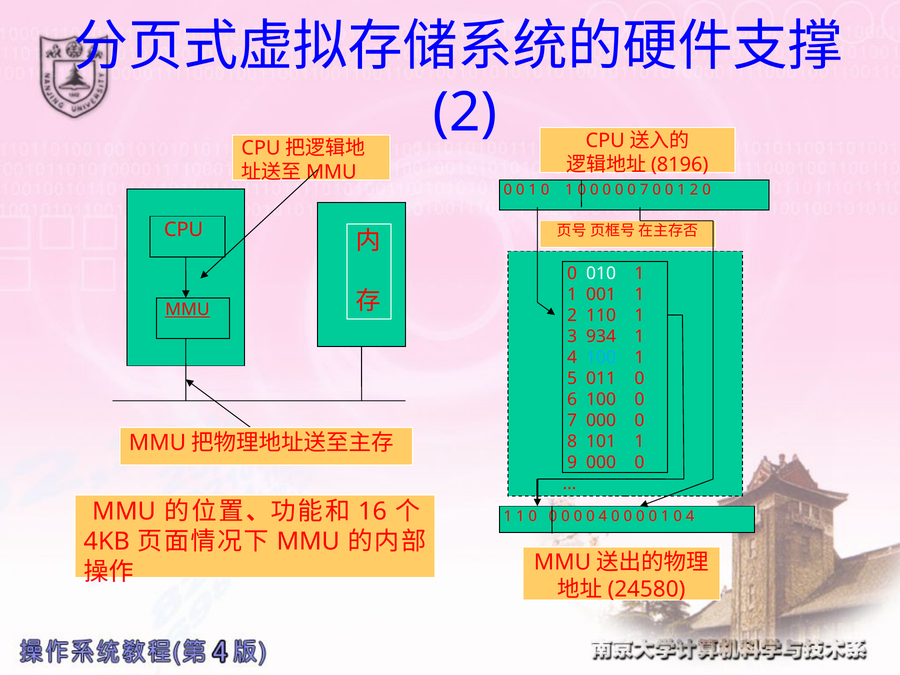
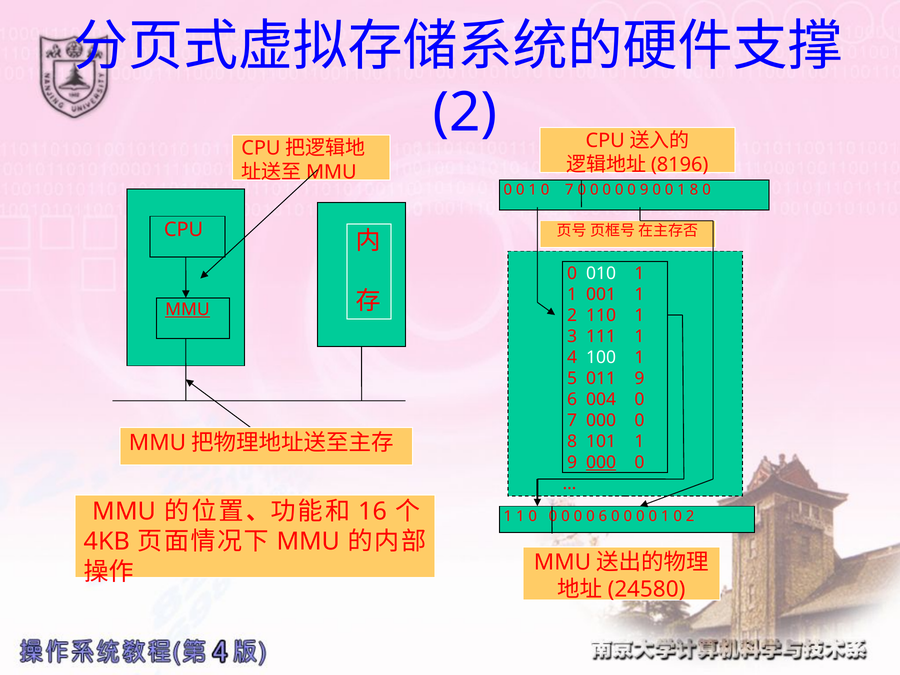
1 0 1: 1 -> 7 (569, 190)
0 0 7: 7 -> 9 (644, 190)
0 1 2: 2 -> 8 (694, 190)
934: 934 -> 111 (601, 336)
100 colour: light blue -> white (601, 357)
011 0: 0 -> 9 (639, 378)
6 100: 100 -> 004 (601, 399)
000 underline: none -> present (601, 462)
0 0 4: 4 -> 6 (603, 516)
1 0 4: 4 -> 2 (690, 516)
